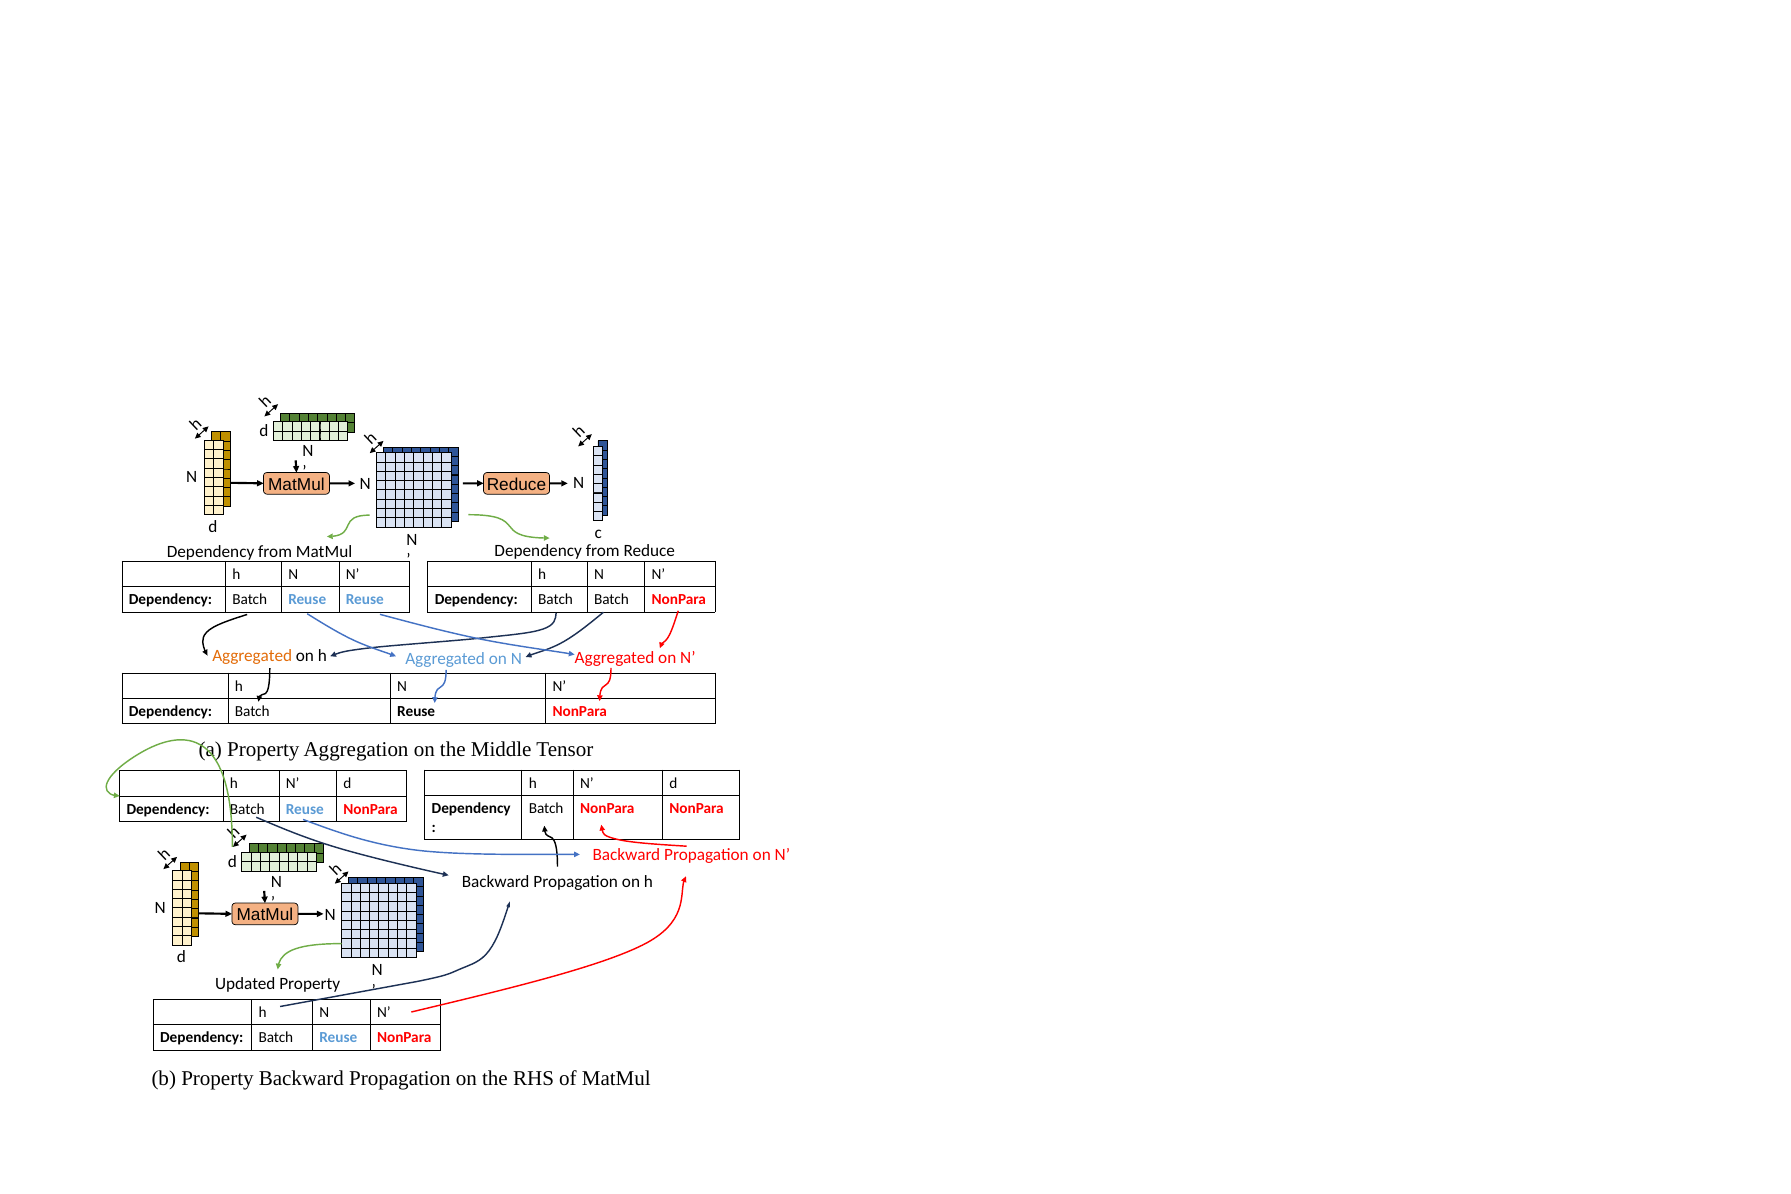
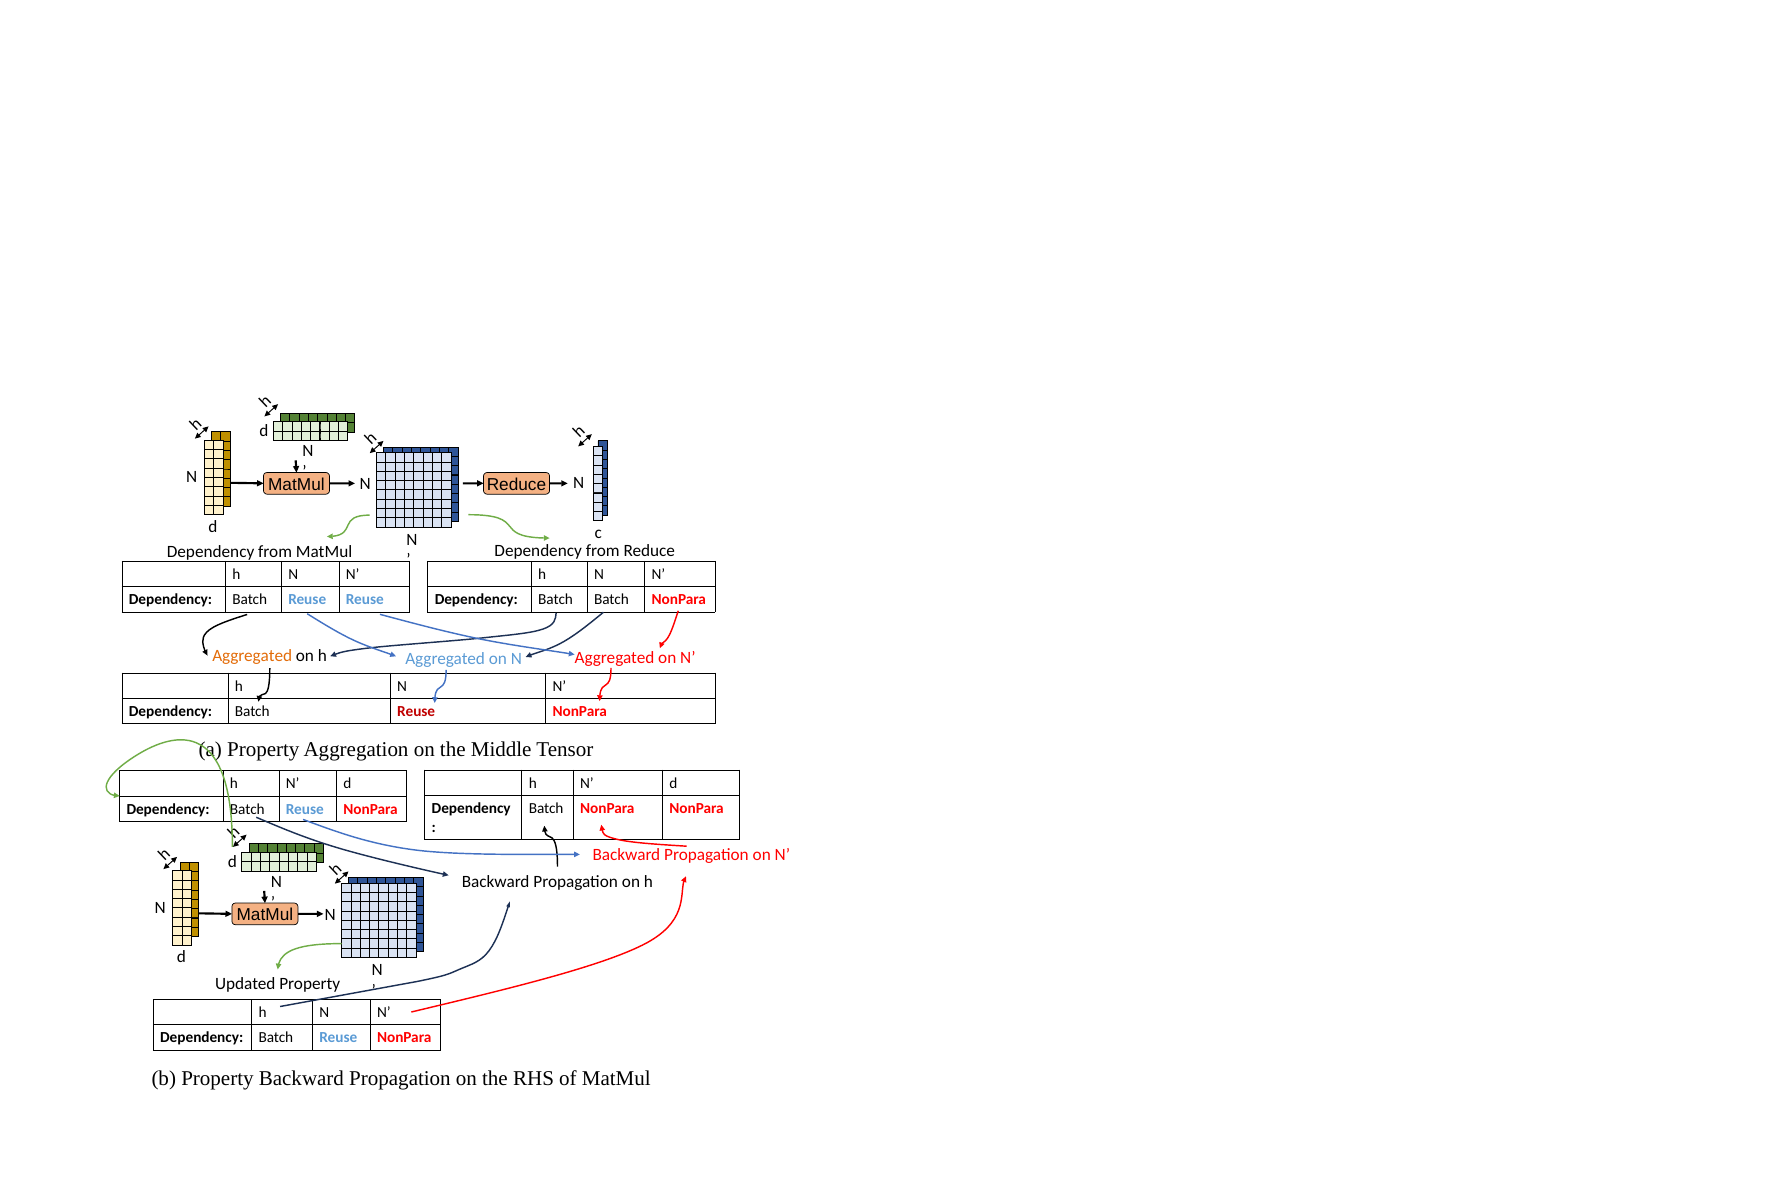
Reuse colour: black -> red (416, 711)
